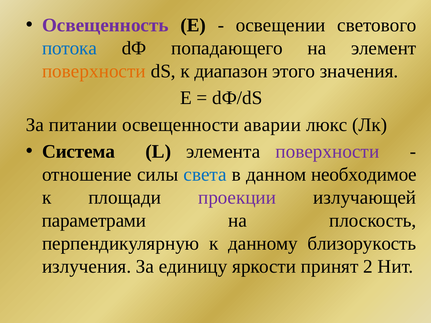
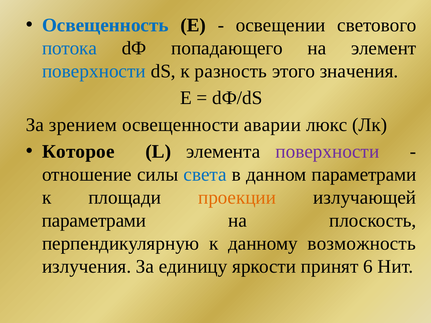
Освещенность colour: purple -> blue (105, 25)
поверхности colour: orange -> blue (94, 71)
диапазон: диапазон -> разность (231, 71)
питании: питании -> зрением (83, 125)
Система: Система -> Которое (78, 152)
данном необходимое: необходимое -> параметрами (364, 175)
проекции colour: purple -> orange (237, 198)
близорукость: близорукость -> возможность (362, 244)
2: 2 -> 6 (368, 267)
